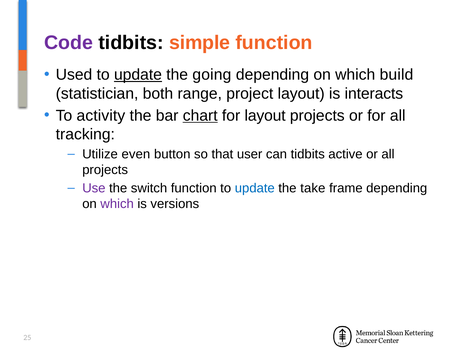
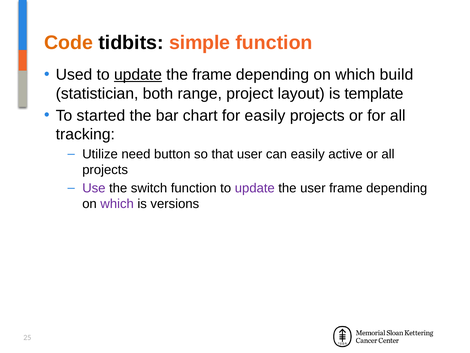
Code colour: purple -> orange (68, 43)
the going: going -> frame (212, 75)
interacts: interacts -> template (374, 93)
activity: activity -> started (101, 115)
chart underline: present -> none (200, 115)
for layout: layout -> easily (265, 115)
even: even -> need (136, 154)
can tidbits: tidbits -> easily (308, 154)
update colour: blue -> purple (255, 188)
the take: take -> user (313, 188)
